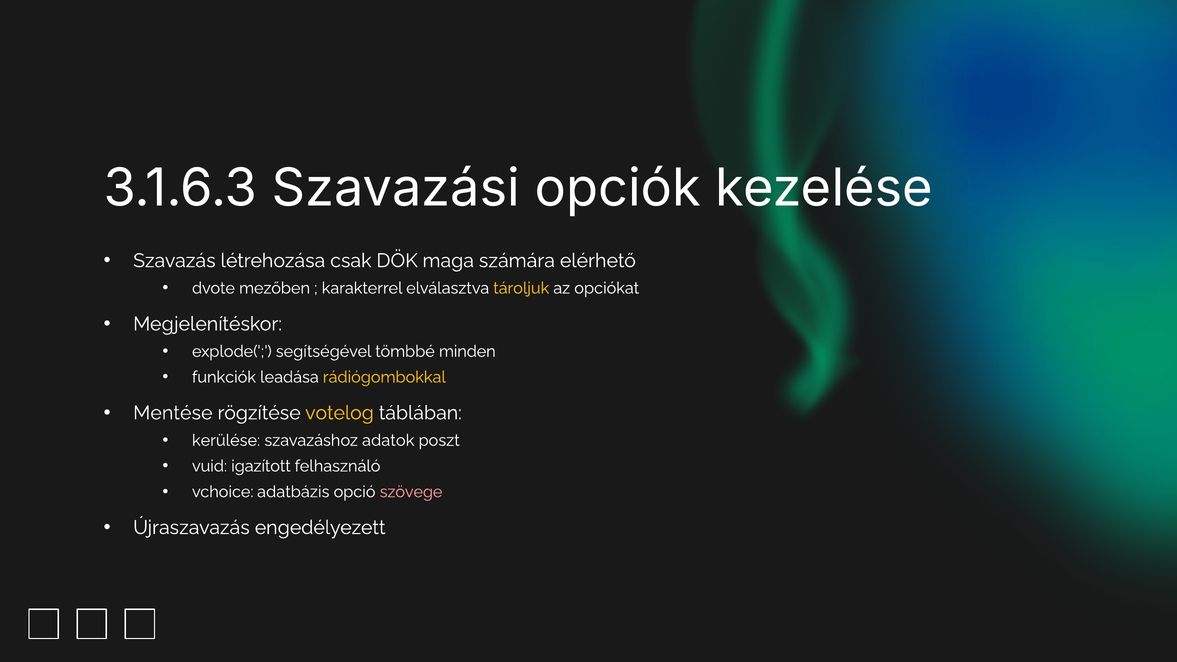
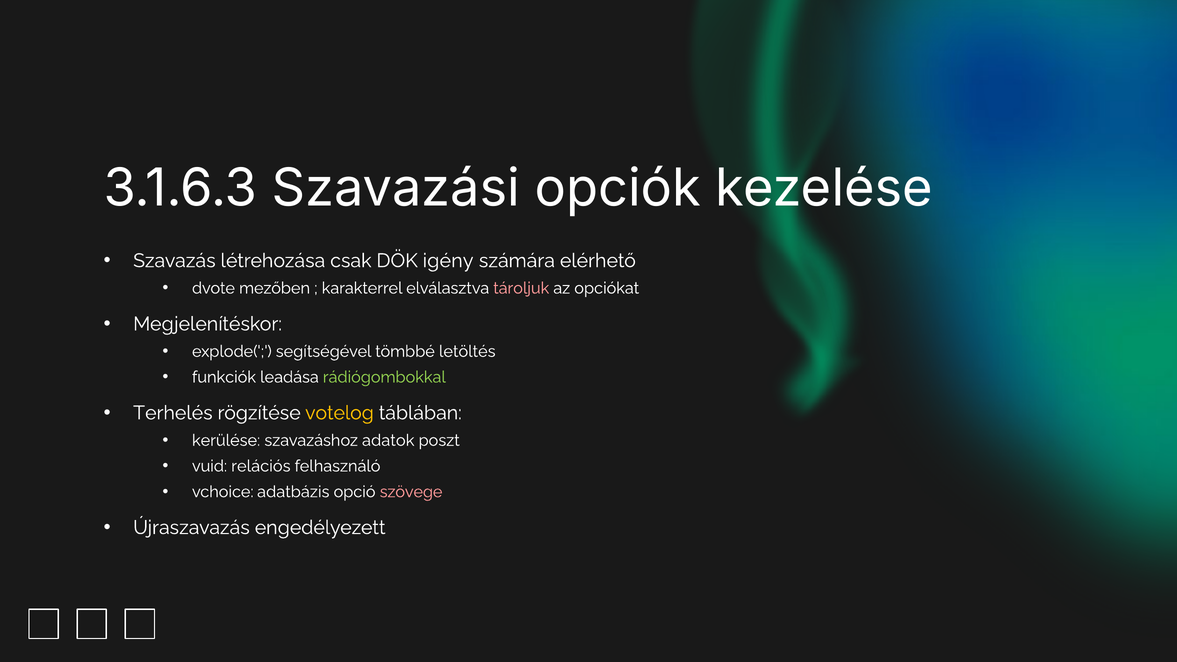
maga: maga -> igény (448, 261)
tároljuk colour: yellow -> pink (521, 288)
minden: minden -> letöltés (467, 351)
rádiógombokkal colour: yellow -> light green (384, 377)
Mentése: Mentése -> Terhelés (173, 413)
igazított: igazított -> relációs (261, 466)
